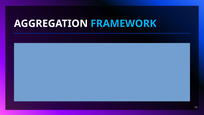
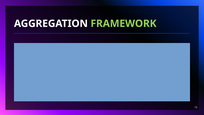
FRAMEWORK colour: light blue -> light green (124, 24)
